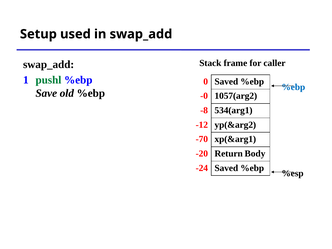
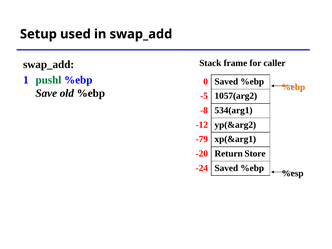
%ebp colour: blue -> orange (293, 87)
-0: -0 -> -5 (204, 96)
-70: -70 -> -79 (202, 139)
Body: Body -> Store (255, 154)
